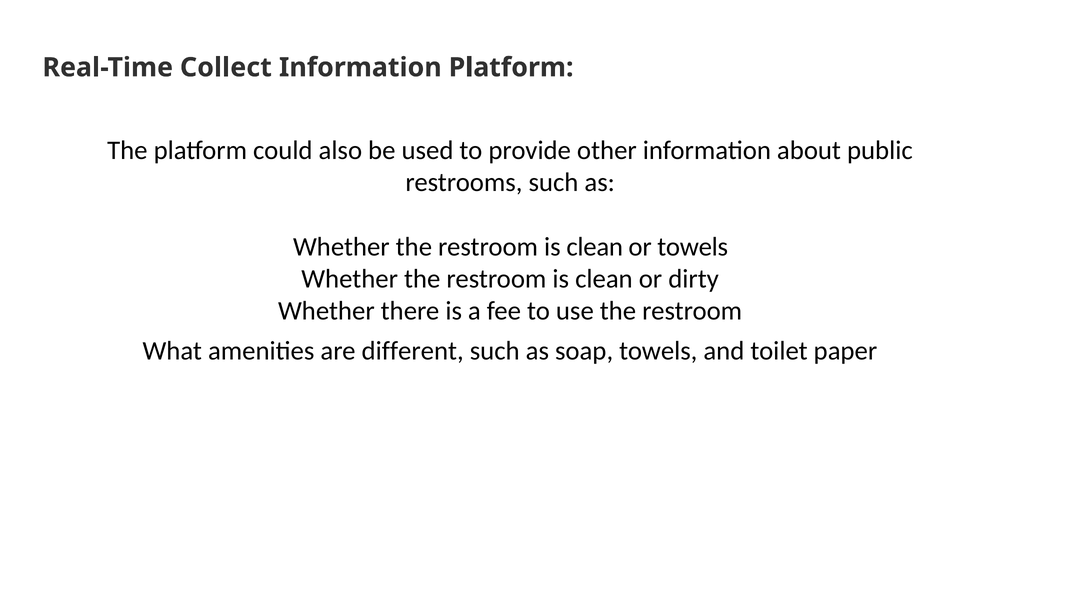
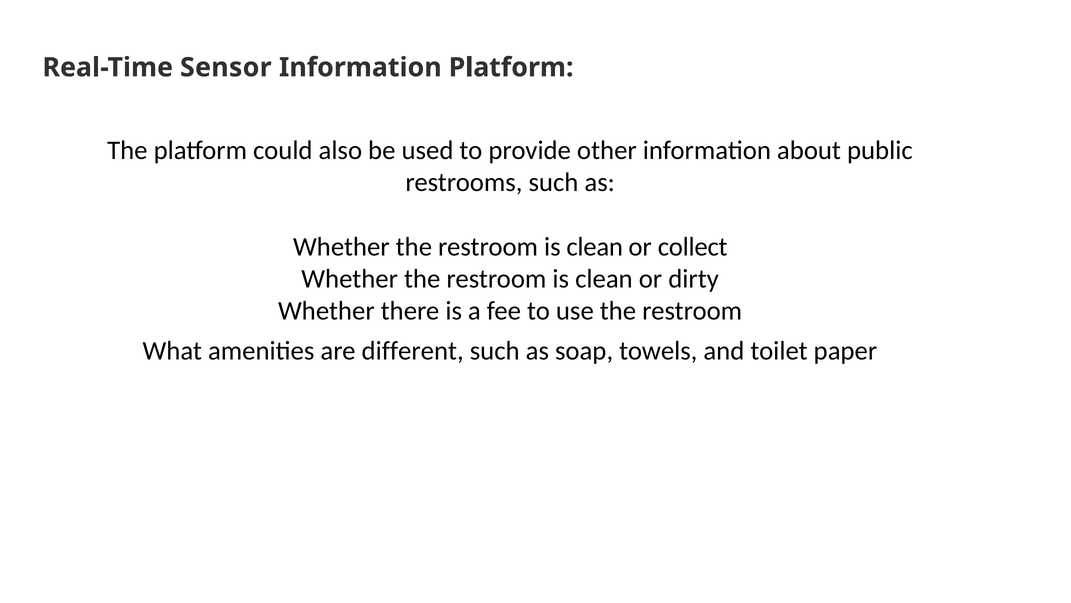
Collect: Collect -> Sensor (226, 67)
or towels: towels -> collect (693, 246)
